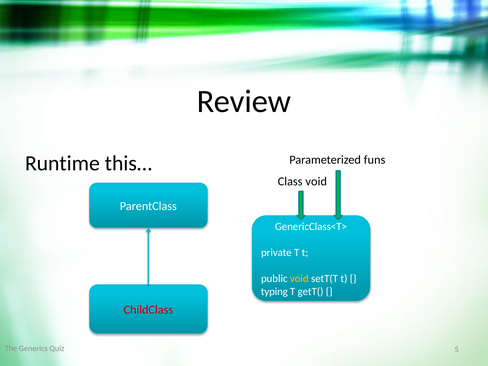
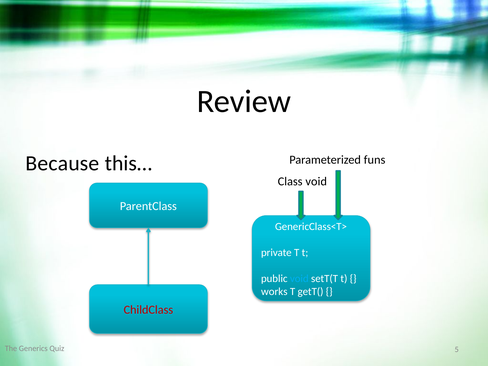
Runtime: Runtime -> Because (62, 163)
void colour: yellow -> light blue (299, 278)
typing: typing -> works (274, 291)
